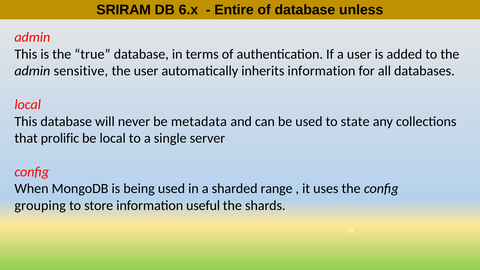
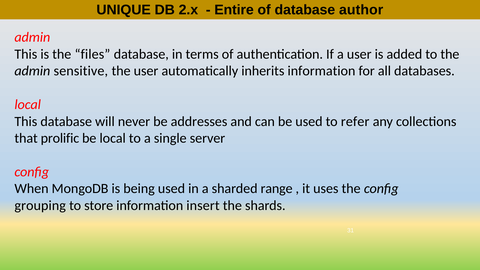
SRIRAM: SRIRAM -> UNIQUE (124, 10)
6.x: 6.x -> 2.x (188, 10)
unless: unless -> author (361, 10)
true: true -> files (92, 54)
metadata: metadata -> addresses (199, 121)
state: state -> refer (355, 121)
useful: useful -> insert (203, 205)
